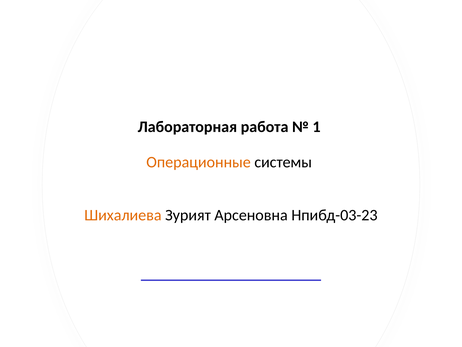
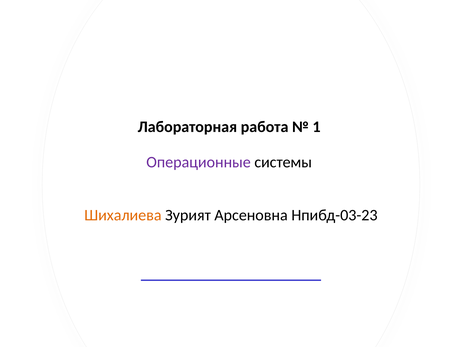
Операционные colour: orange -> purple (199, 162)
